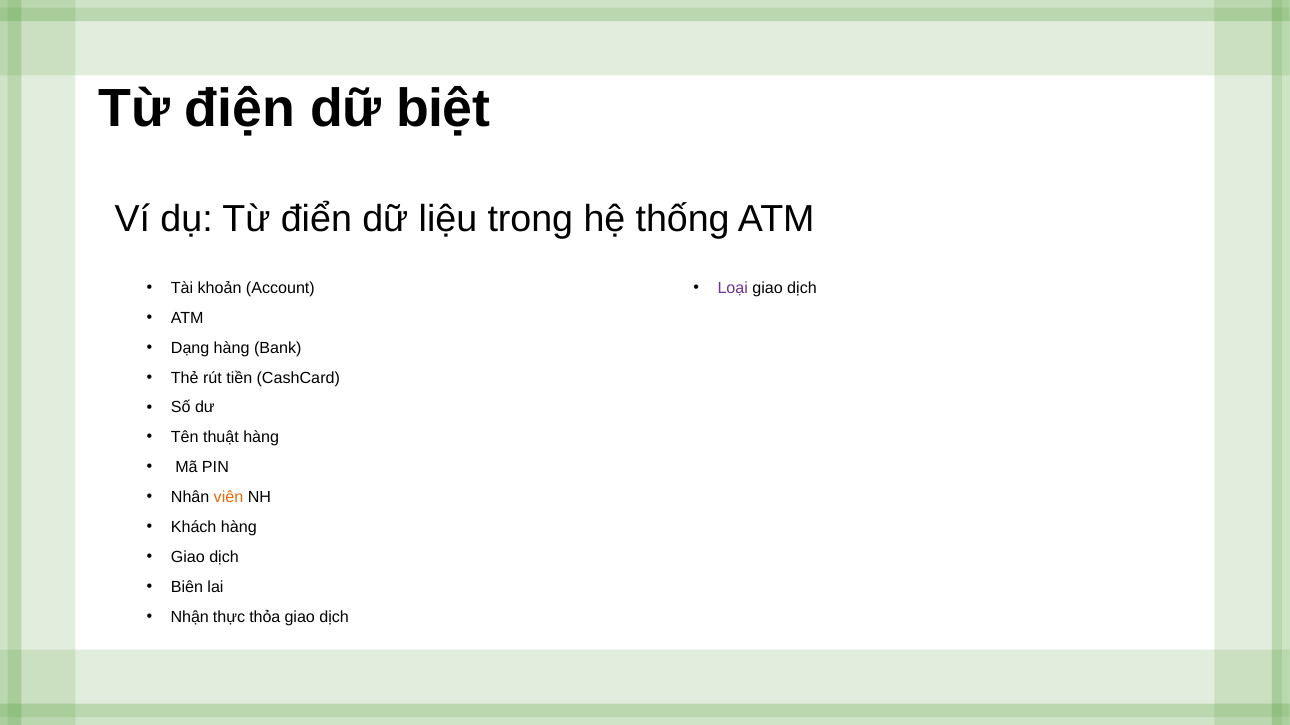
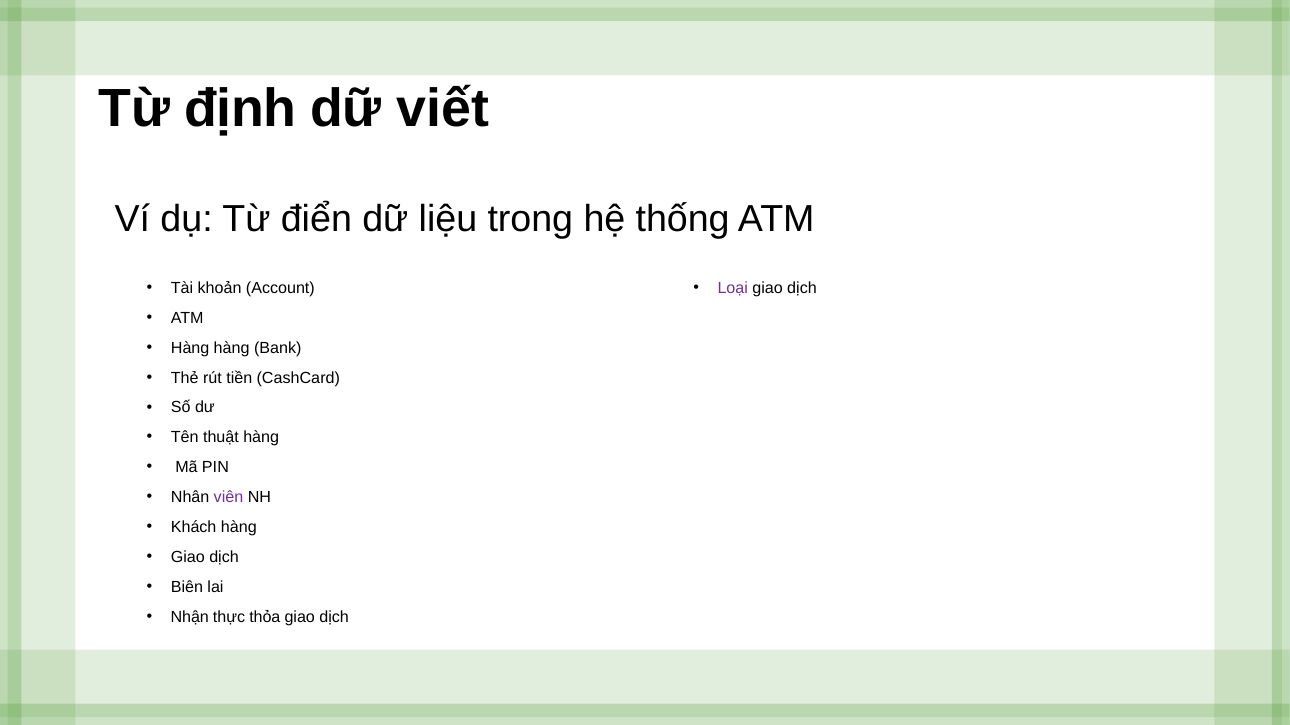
điện: điện -> định (240, 108)
biệt: biệt -> viết (443, 108)
Dạng: Dạng -> Hàng (190, 348)
viên colour: orange -> purple (228, 498)
